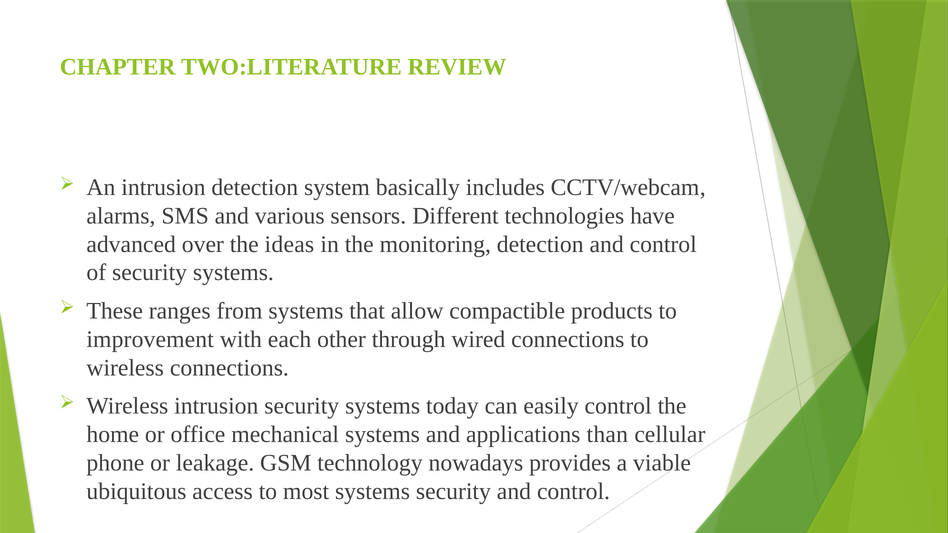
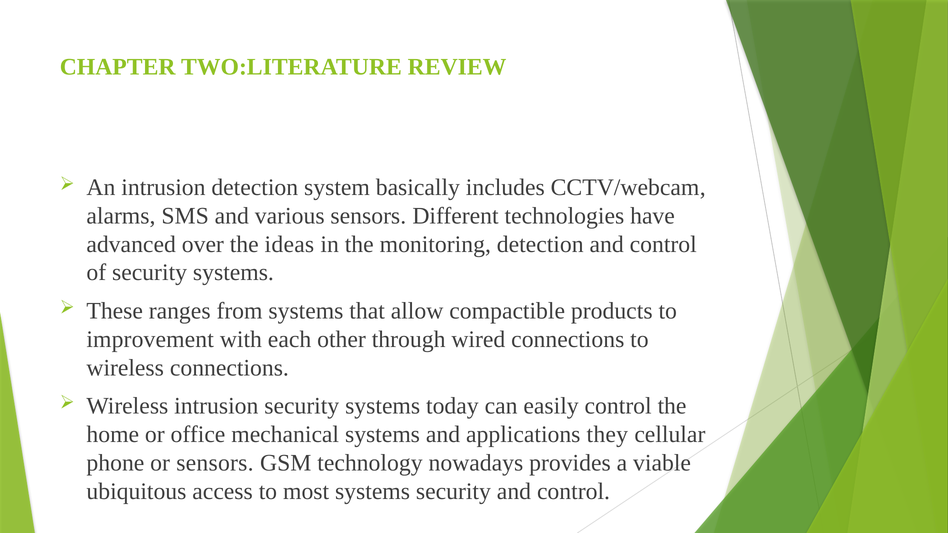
than: than -> they (607, 435)
or leakage: leakage -> sensors (215, 463)
